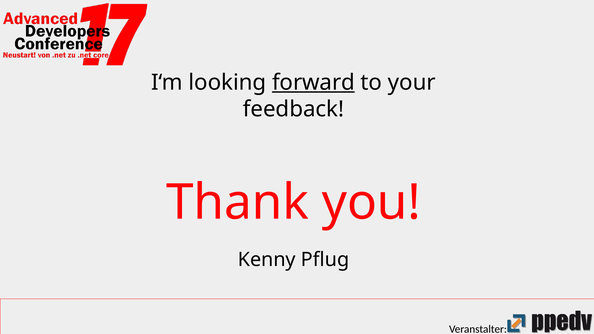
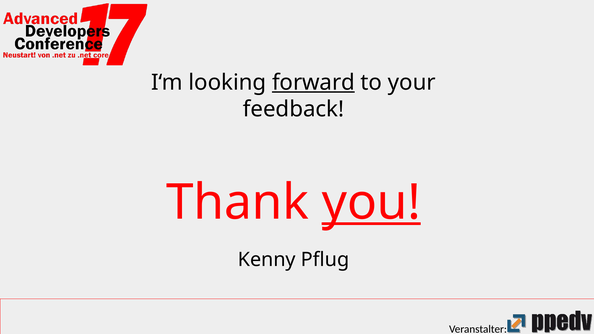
you underline: none -> present (371, 202)
